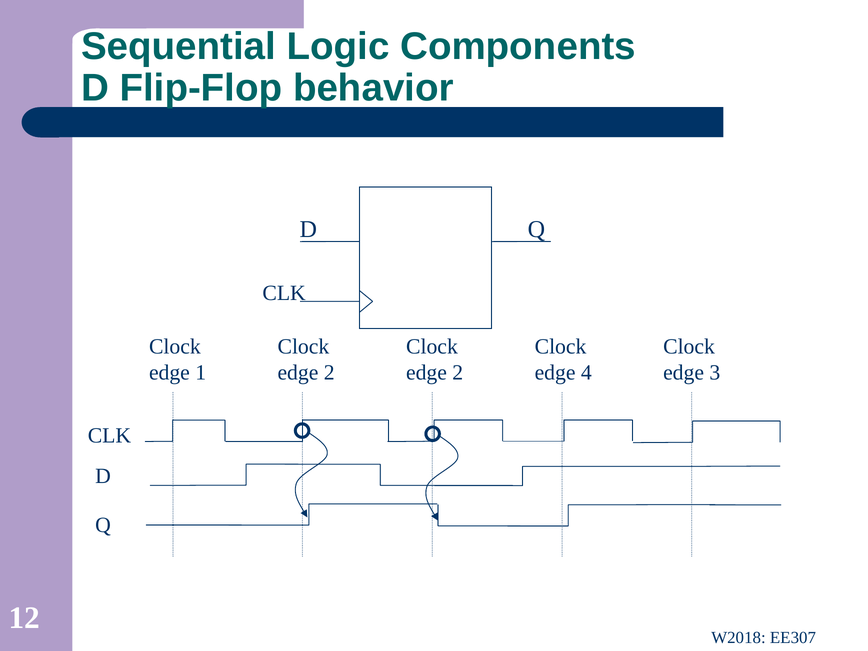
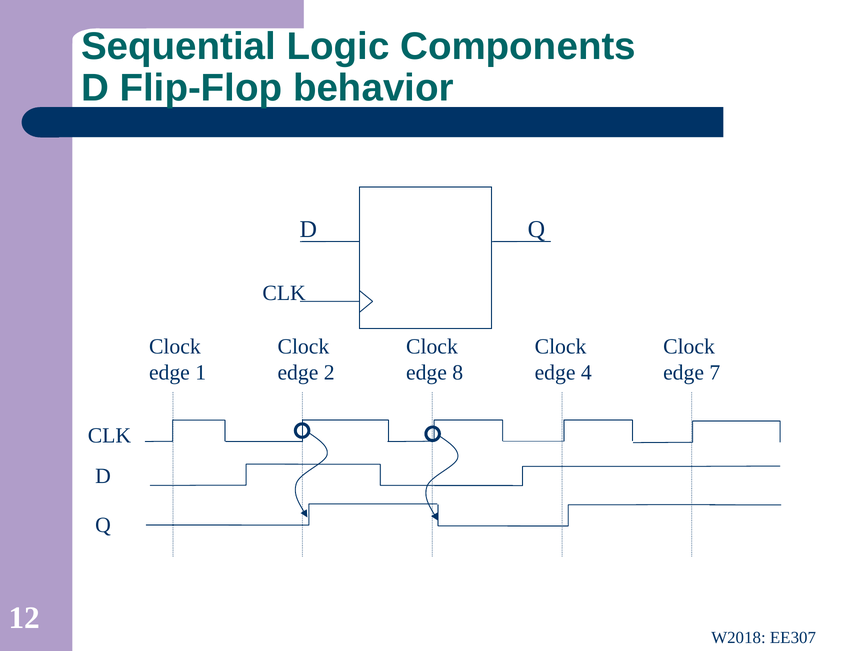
2: 2 -> 8 (458, 373)
3: 3 -> 7 (715, 373)
